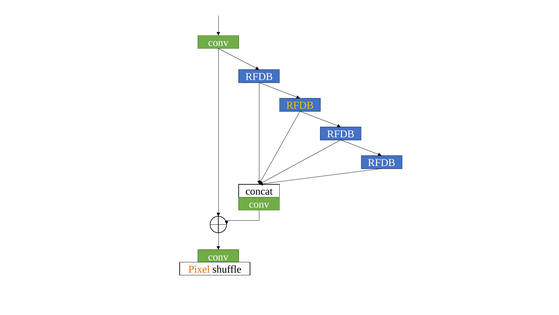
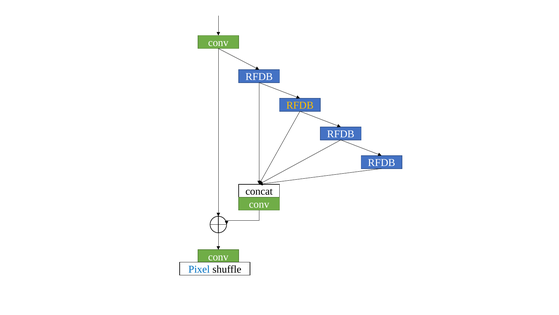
Pixel colour: orange -> blue (199, 269)
